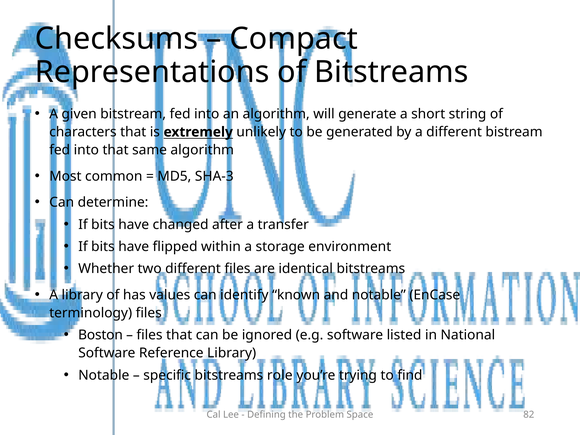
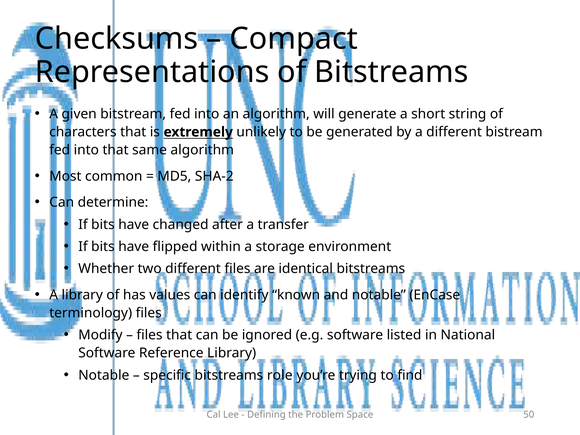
SHA-3: SHA-3 -> SHA-2 (214, 176)
Boston: Boston -> Modify (100, 335)
82: 82 -> 50 (529, 415)
